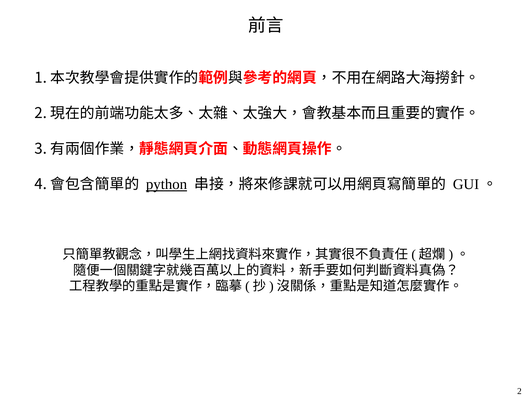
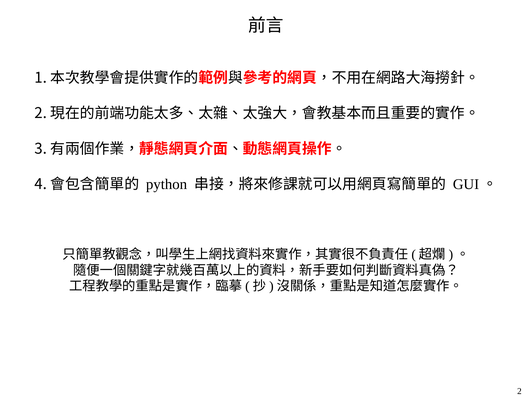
python underline: present -> none (167, 184)
